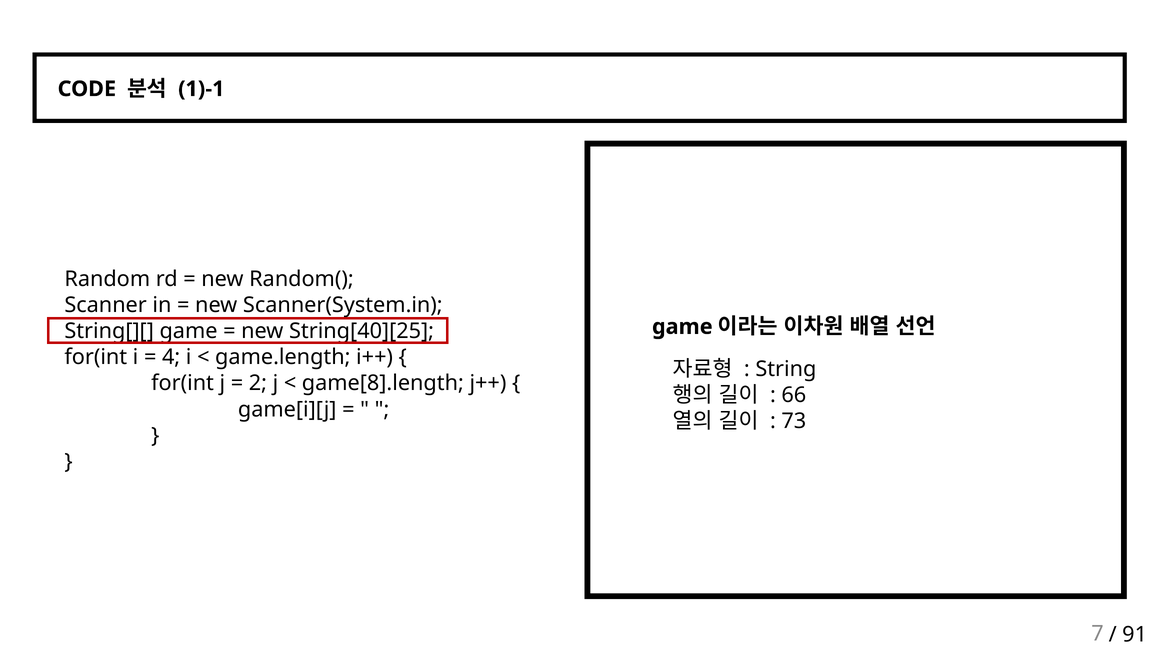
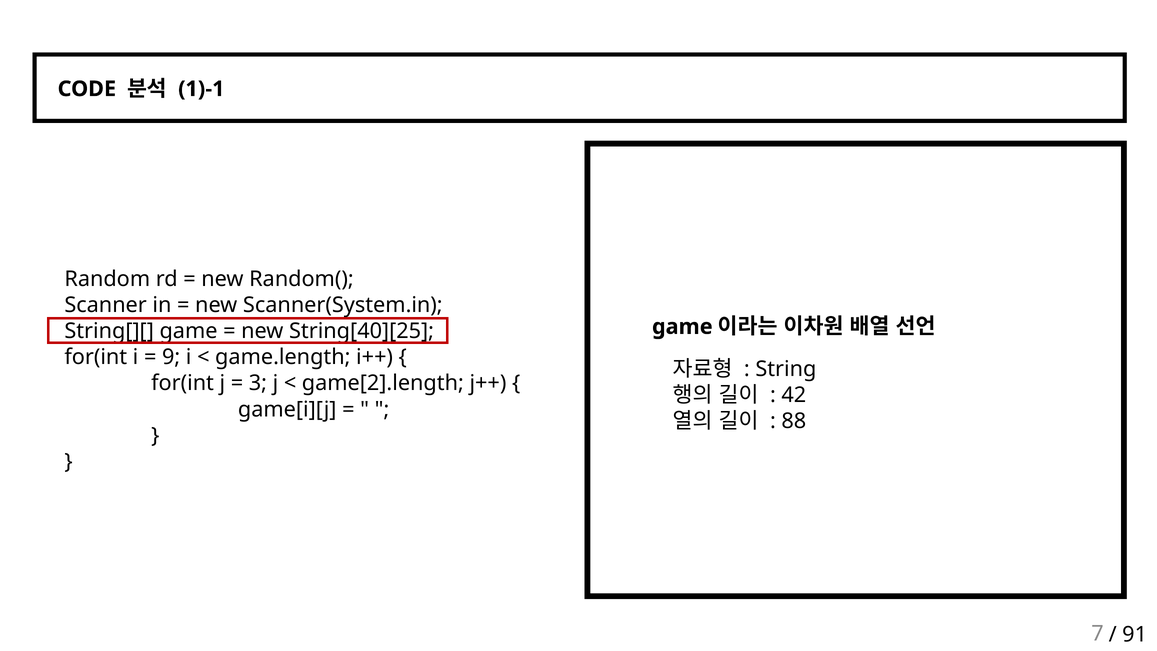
4: 4 -> 9 (171, 357)
2: 2 -> 3 (258, 383)
game[8].length: game[8].length -> game[2].length (383, 383)
66: 66 -> 42 (794, 395)
73: 73 -> 88 (794, 421)
